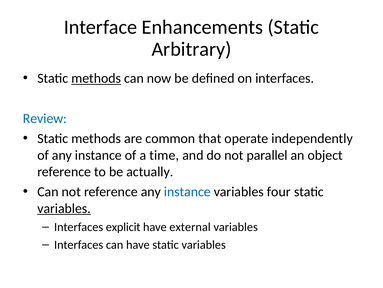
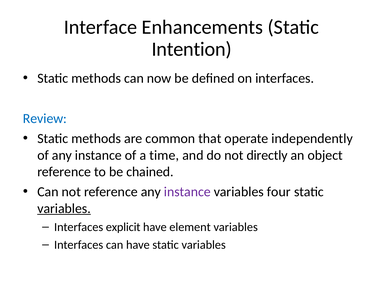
Arbitrary: Arbitrary -> Intention (192, 49)
methods underline: present -> none (96, 78)
parallel: parallel -> directly (267, 155)
actually: actually -> chained (150, 171)
instance colour: blue -> purple (187, 191)
external: external -> element (190, 226)
